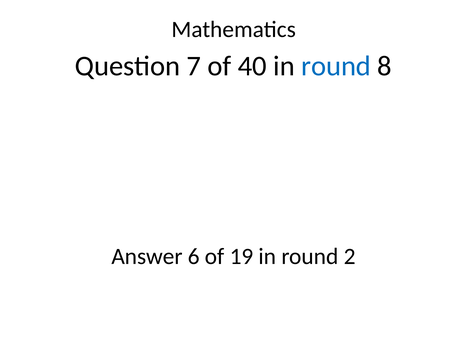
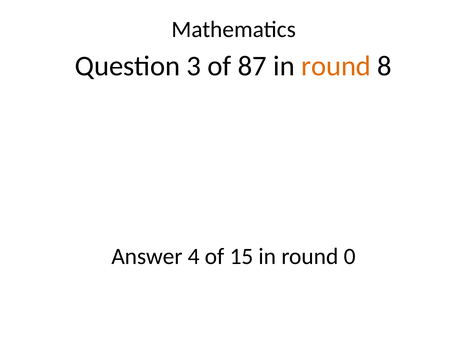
7: 7 -> 3 (194, 66)
40: 40 -> 87 (252, 66)
round colour: blue -> orange (336, 66)
6: 6 -> 4 (194, 256)
19: 19 -> 15 (242, 256)
2: 2 -> 0 (350, 256)
